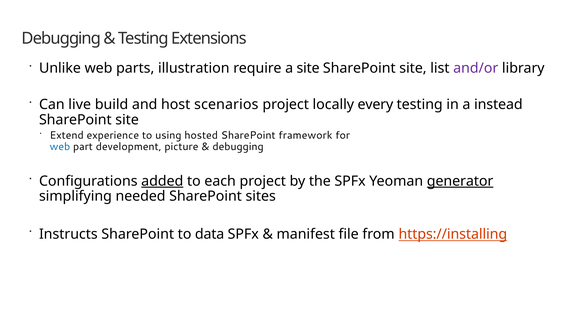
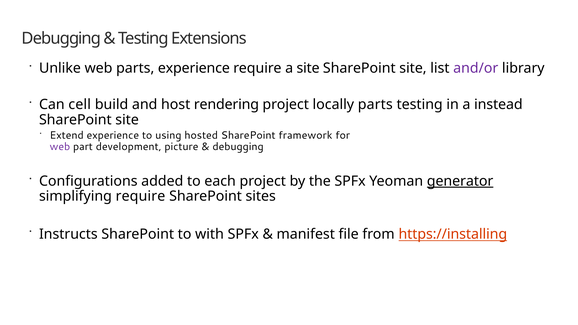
parts illustration: illustration -> experience (194, 68)
live: live -> cell (80, 104)
scenarios: scenarios -> rendering (226, 104)
locally every: every -> parts (375, 104)
web colour: blue -> purple (60, 147)
added underline: present -> none (162, 181)
simplifying needed: needed -> require (140, 196)
data: data -> with (210, 234)
